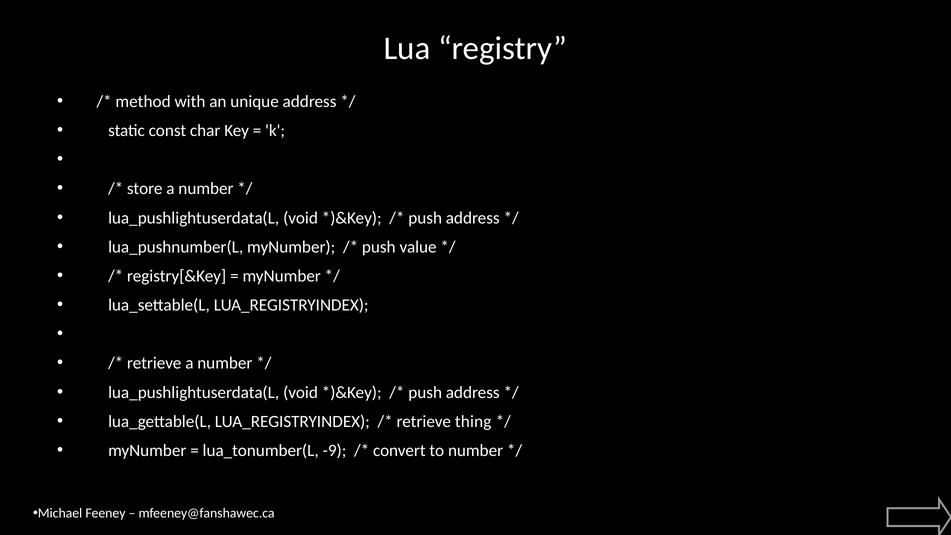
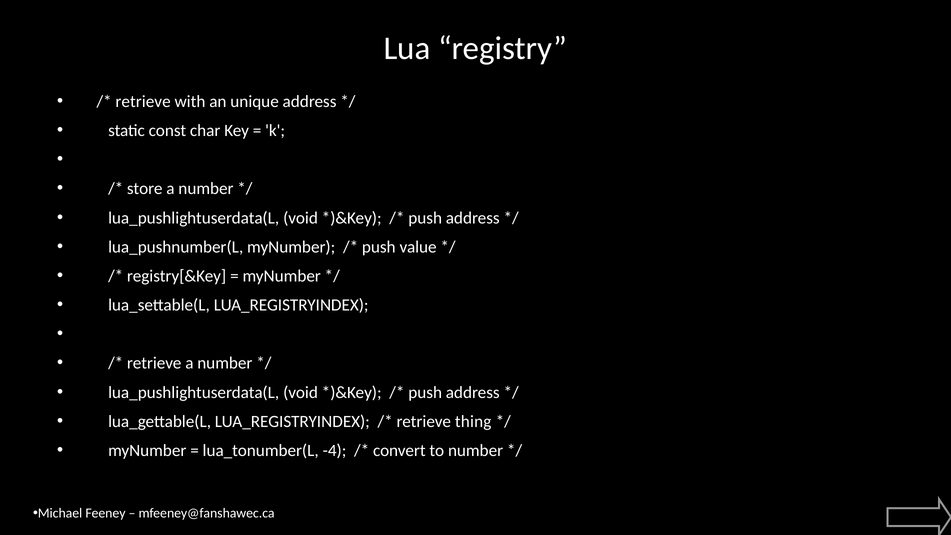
method: method -> retrieve (143, 101)
-9: -9 -> -4 (335, 451)
